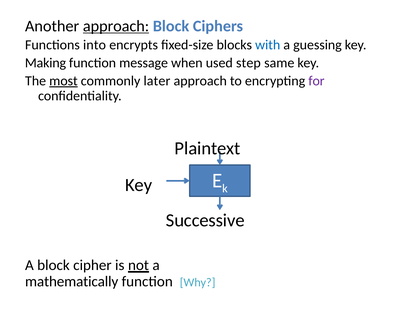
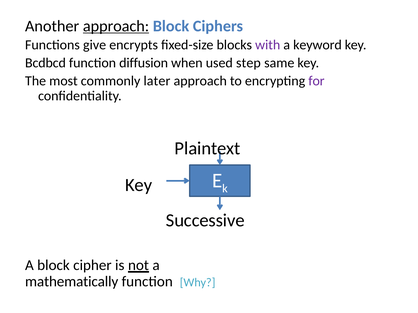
into: into -> give (95, 45)
with colour: blue -> purple (268, 45)
guessing: guessing -> keyword (318, 45)
Making: Making -> Bcdbcd (45, 63)
message: message -> diffusion (144, 63)
most underline: present -> none (63, 81)
